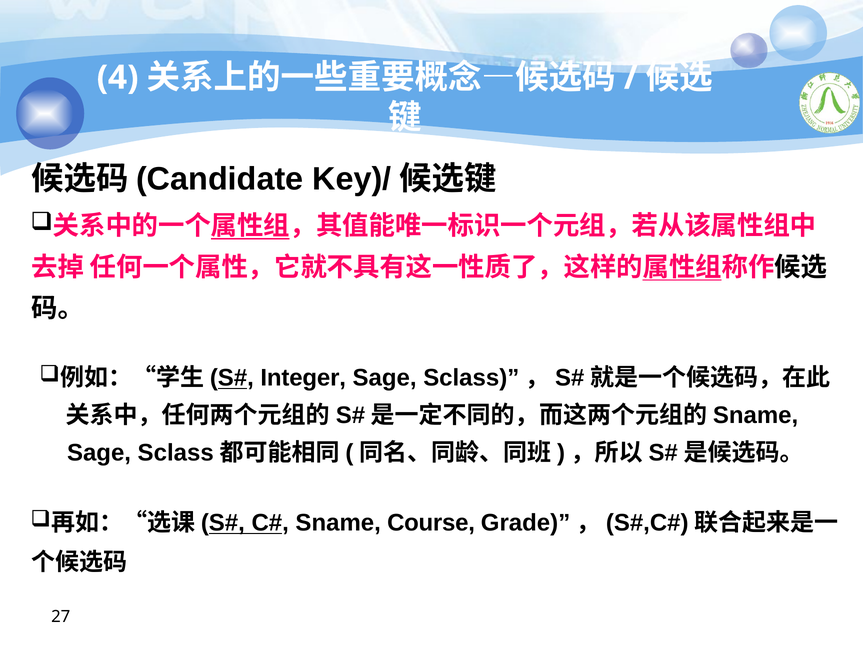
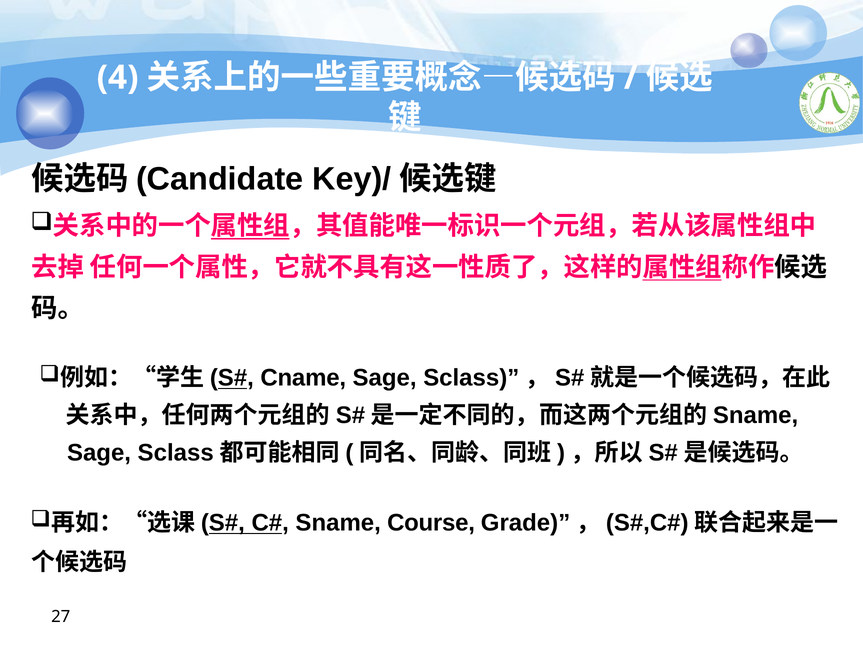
Integer: Integer -> Cname (303, 377)
